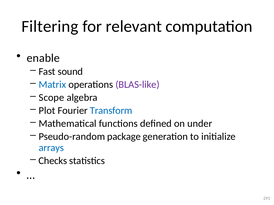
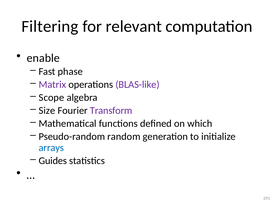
sound: sound -> phase (70, 72)
Matrix colour: blue -> purple (52, 85)
Plot: Plot -> Size (47, 111)
Transform colour: blue -> purple (111, 111)
under: under -> which (200, 124)
package: package -> random (124, 137)
Checks: Checks -> Guides (53, 161)
